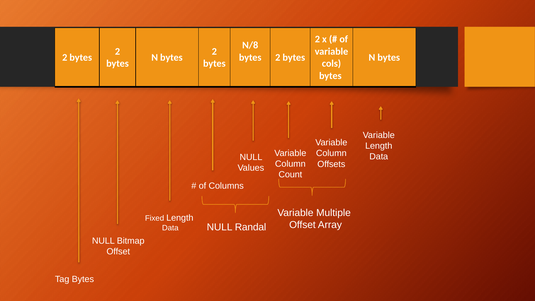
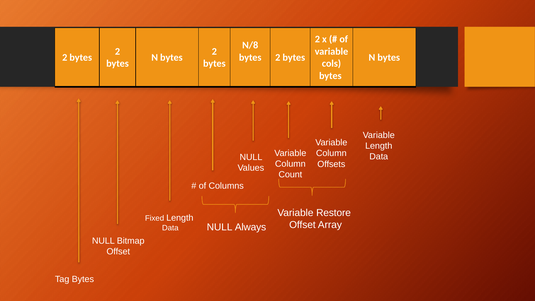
Multiple: Multiple -> Restore (334, 213)
Randal: Randal -> Always (250, 227)
